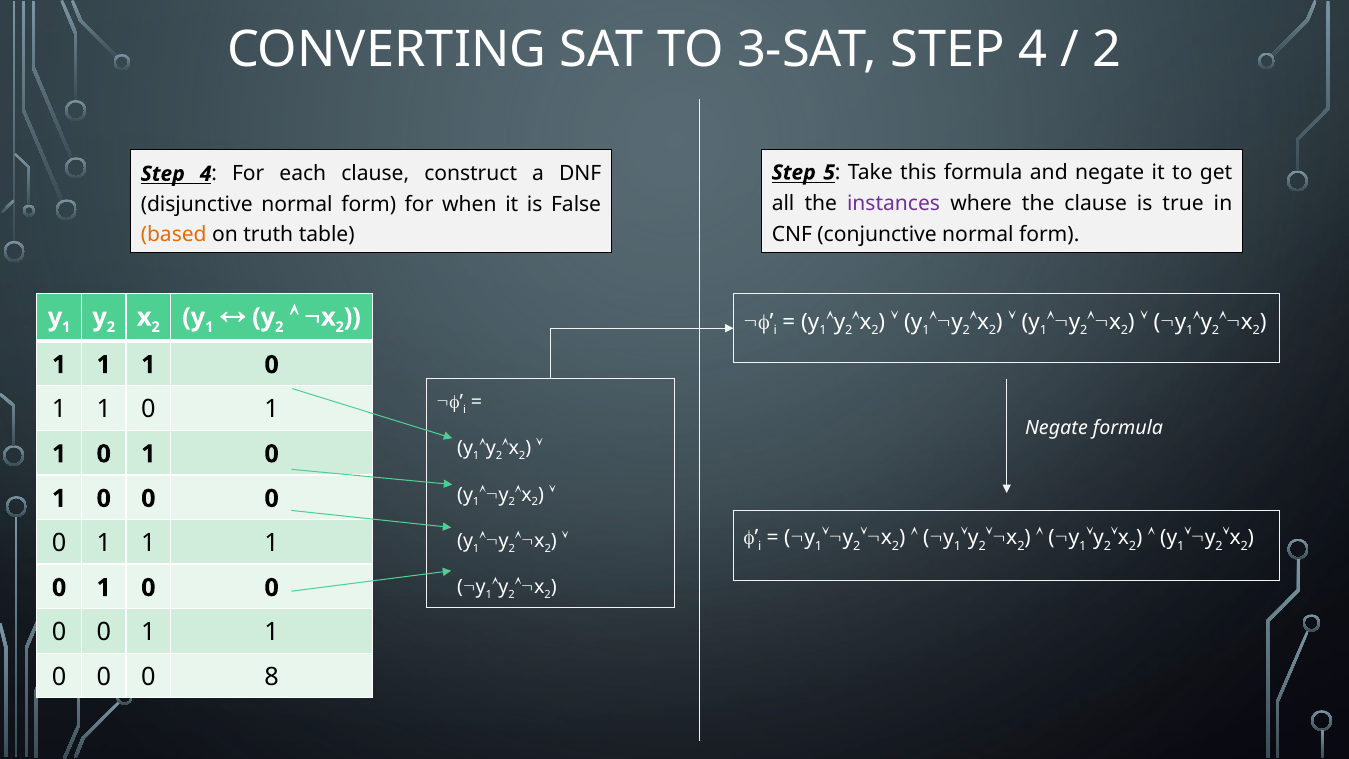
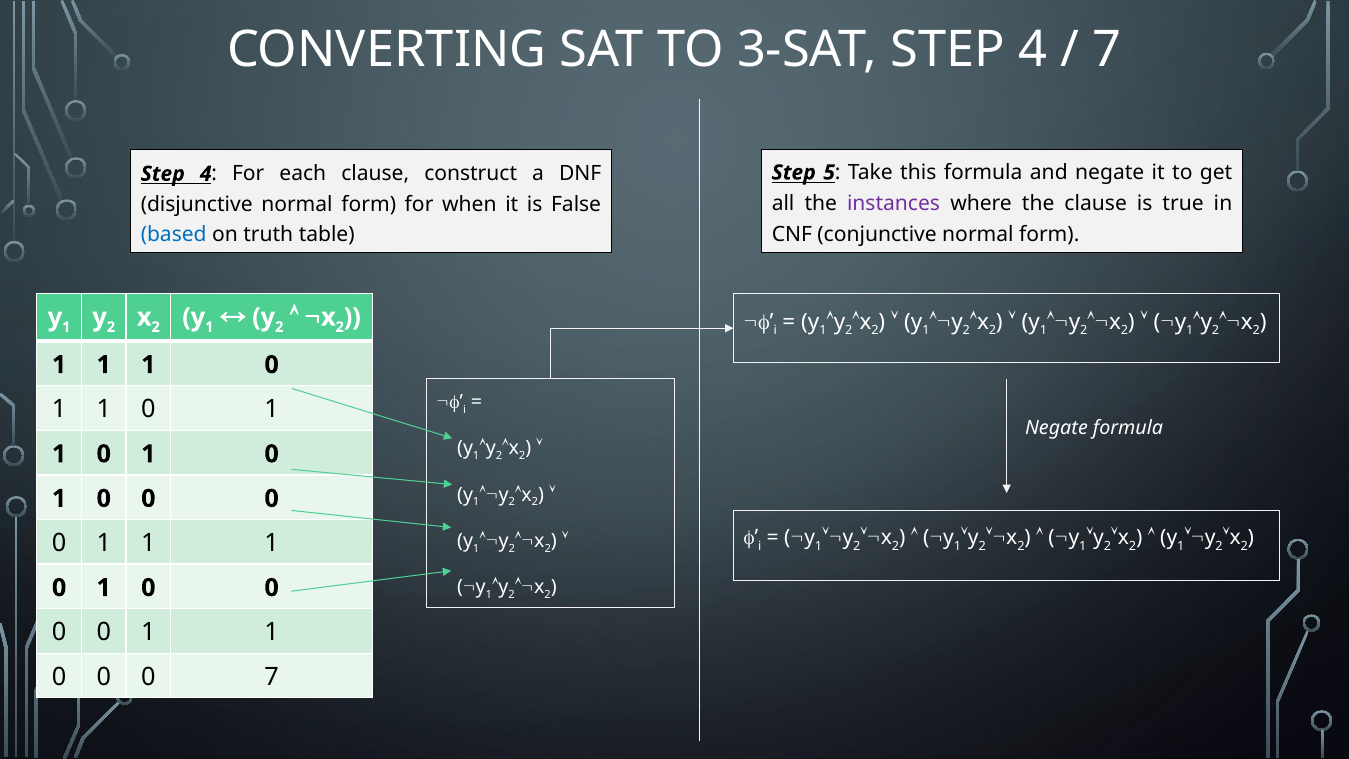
2: 2 -> 7 (1107, 50)
based colour: orange -> blue (174, 234)
0 8: 8 -> 7 (272, 677)
